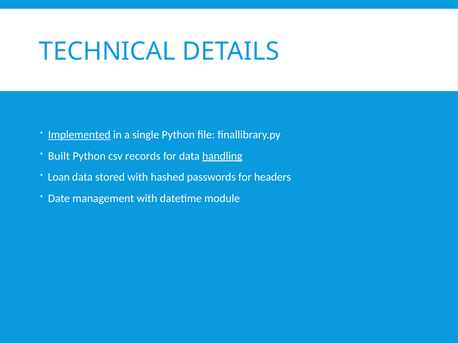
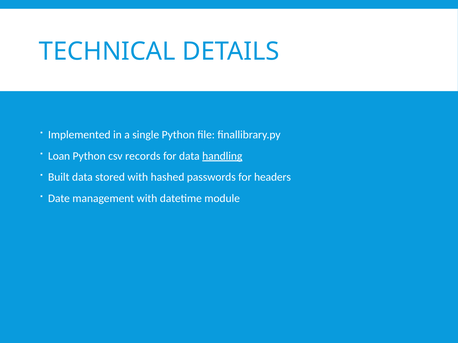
Implemented underline: present -> none (79, 135)
Built: Built -> Loan (59, 156)
Loan: Loan -> Built (59, 177)
